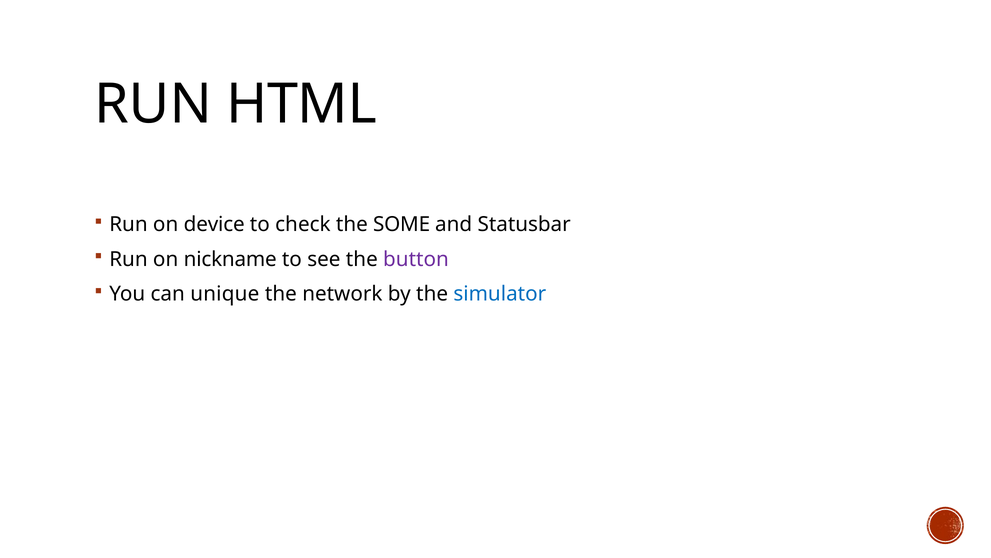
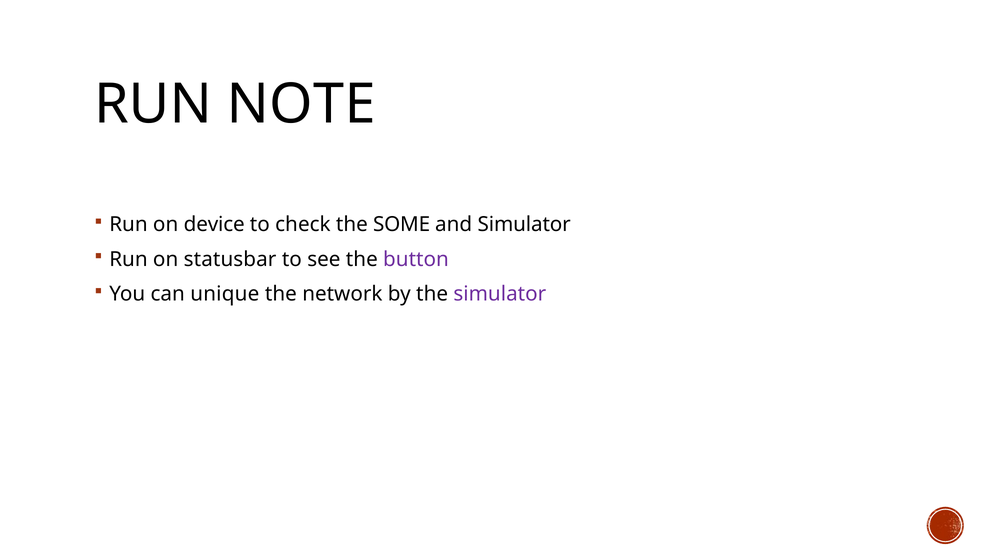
HTML: HTML -> NOTE (301, 104)
and Statusbar: Statusbar -> Simulator (524, 224)
nickname: nickname -> statusbar (230, 259)
simulator colour: blue -> purple (500, 294)
